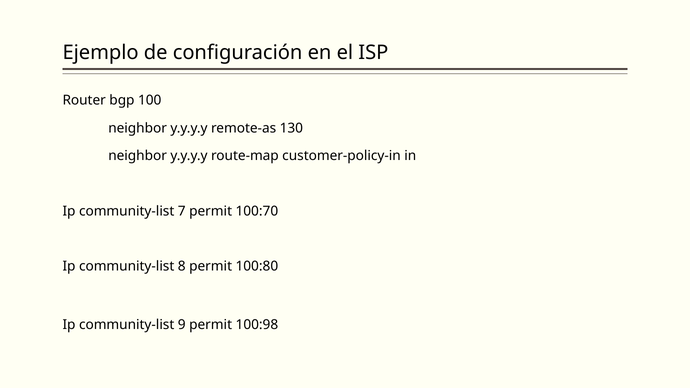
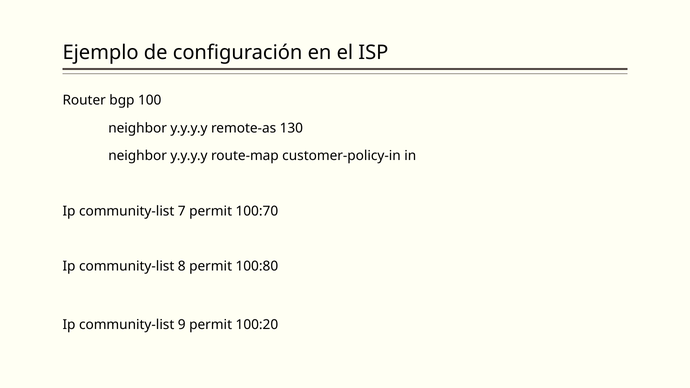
100:98: 100:98 -> 100:20 (257, 325)
